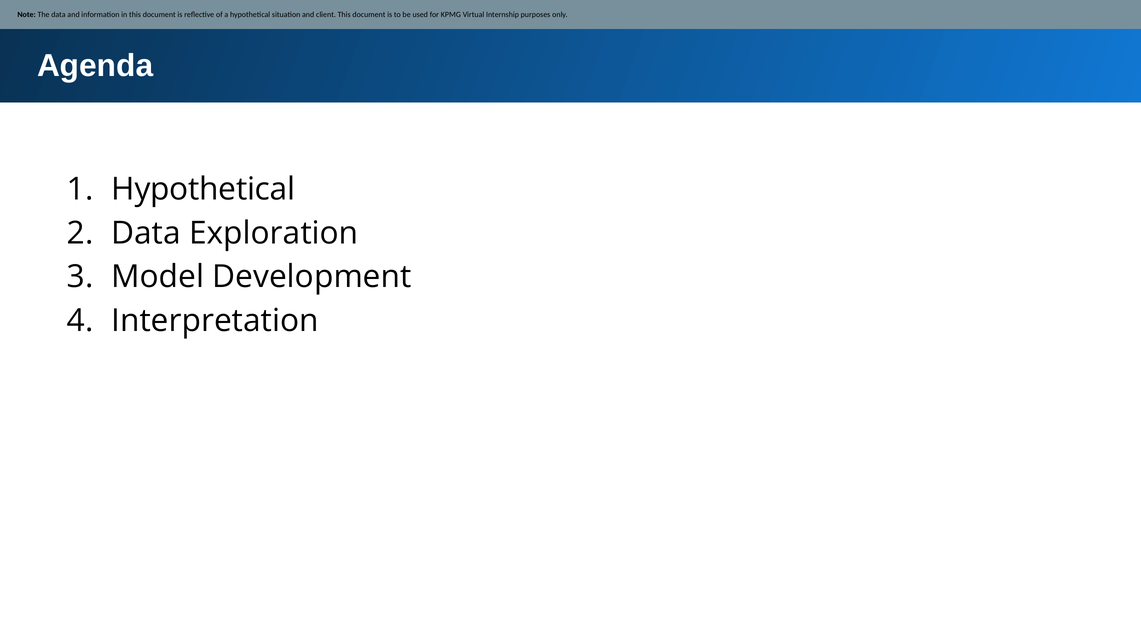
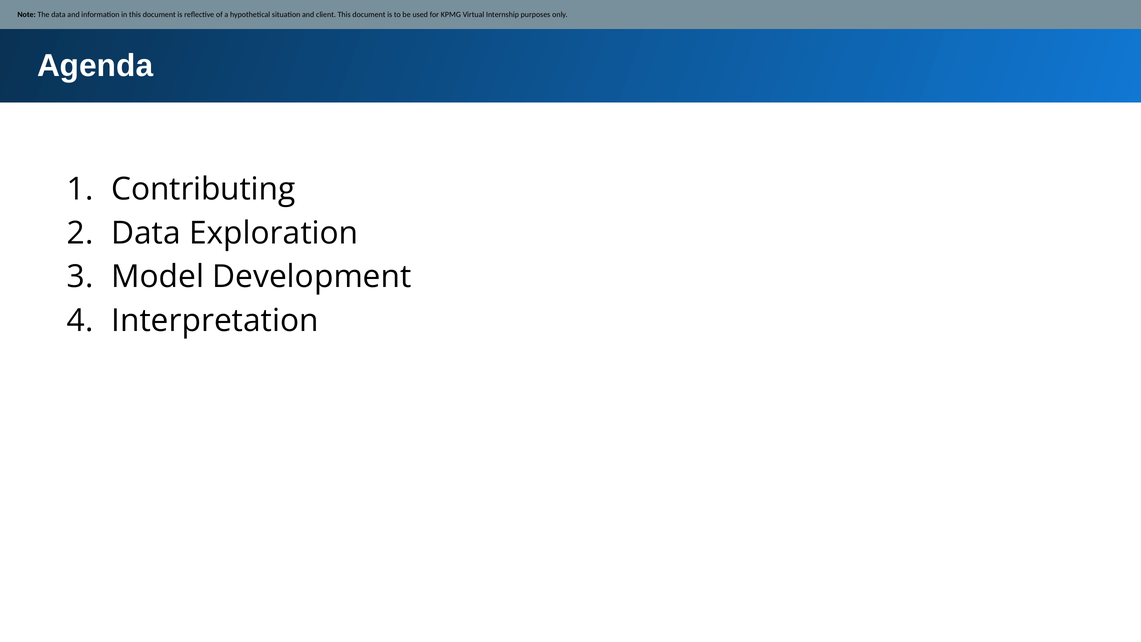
Hypothetical: Hypothetical -> Contributing (203, 189)
